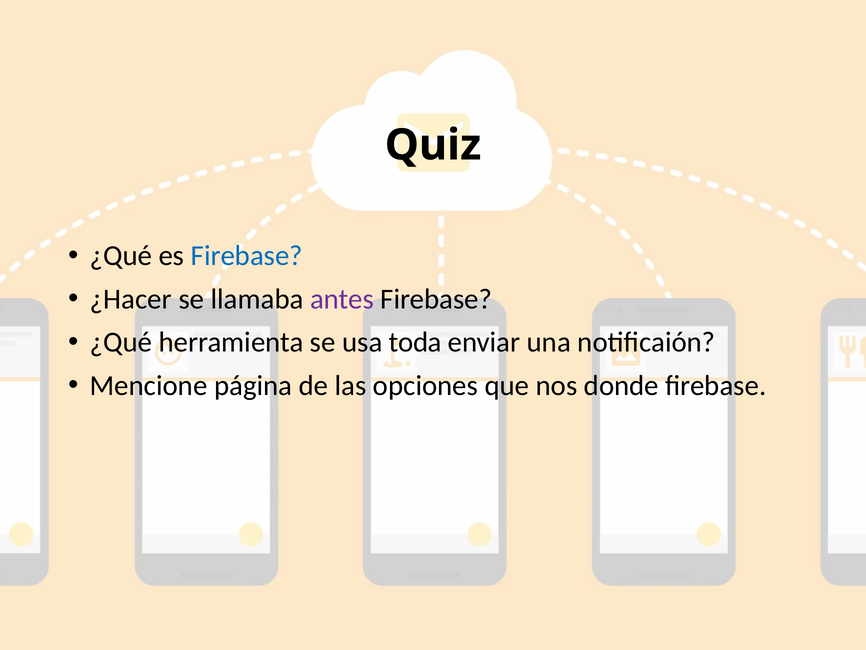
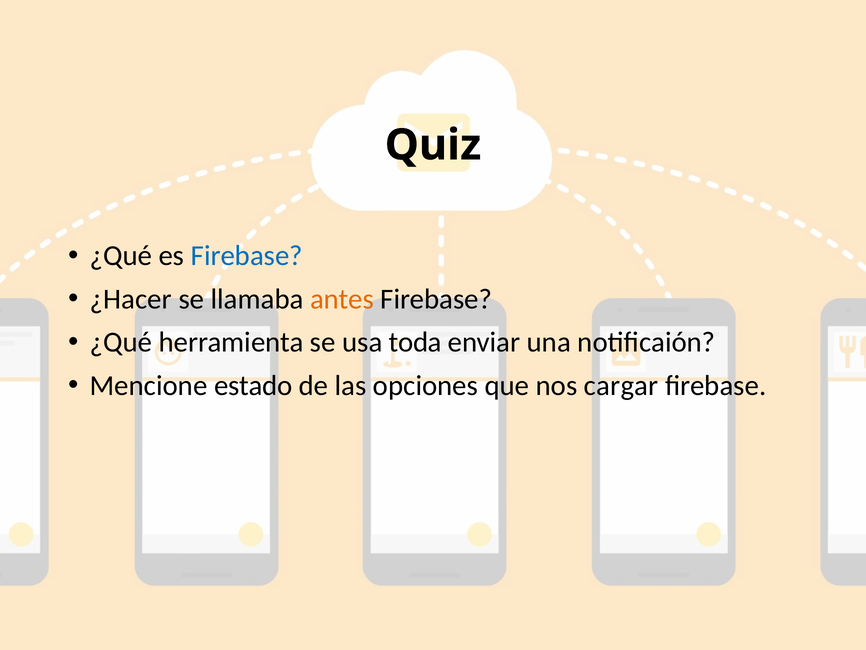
antes colour: purple -> orange (342, 299)
página: página -> estado (253, 385)
donde: donde -> cargar (621, 385)
